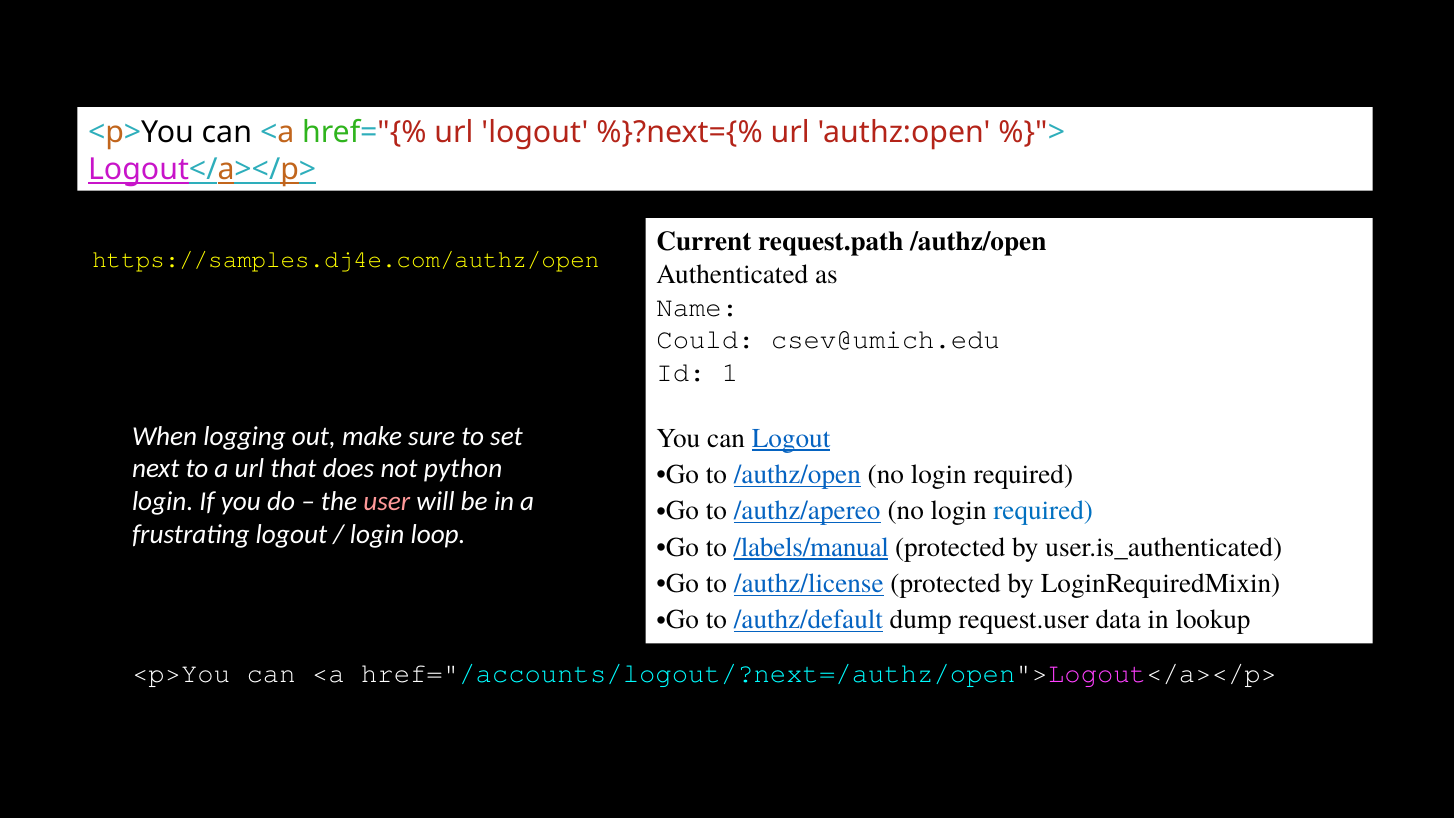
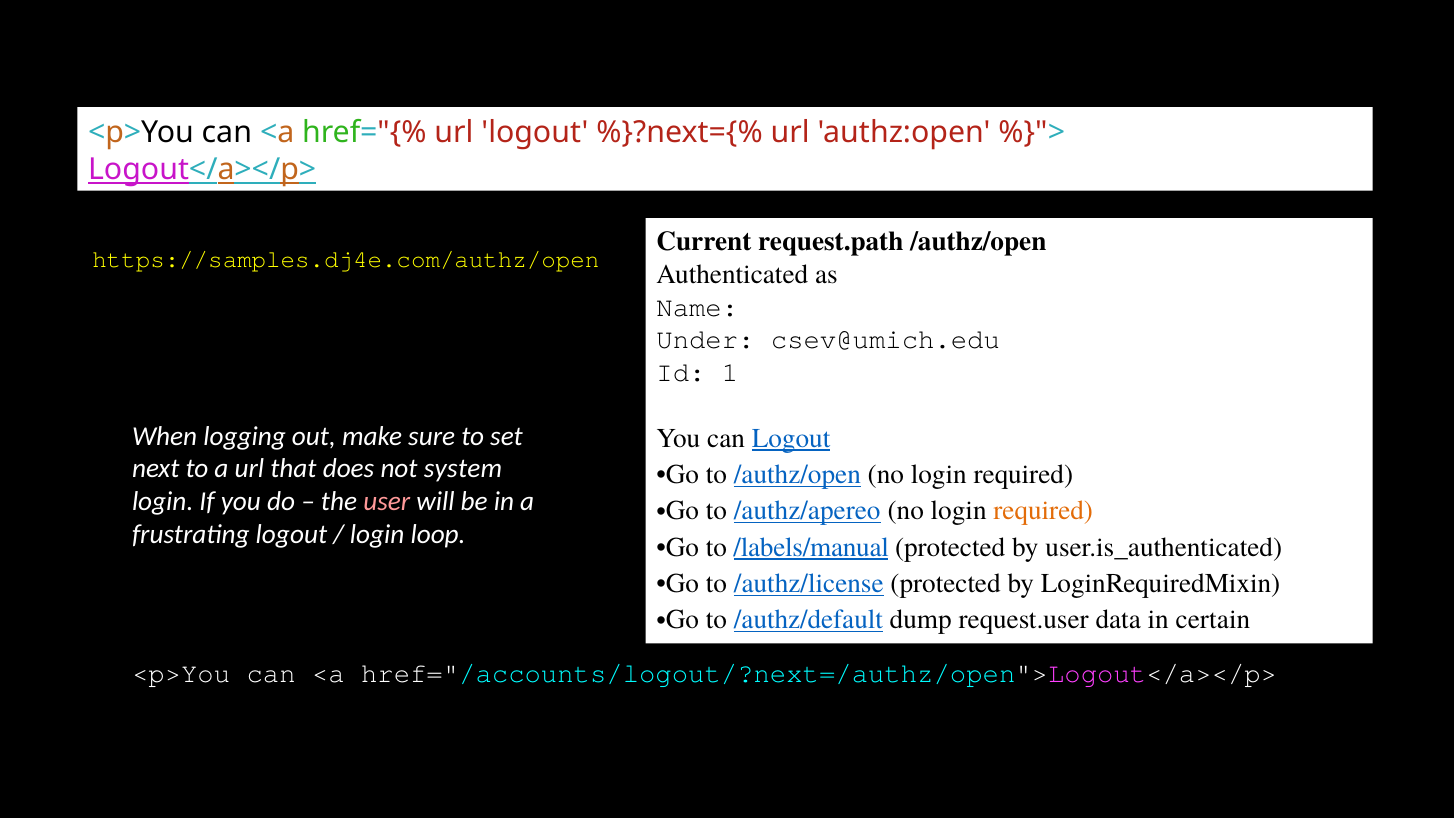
Could: Could -> Under (705, 340)
python: python -> system (463, 469)
required colour: blue -> orange (1043, 511)
lookup: lookup -> certain (1213, 620)
